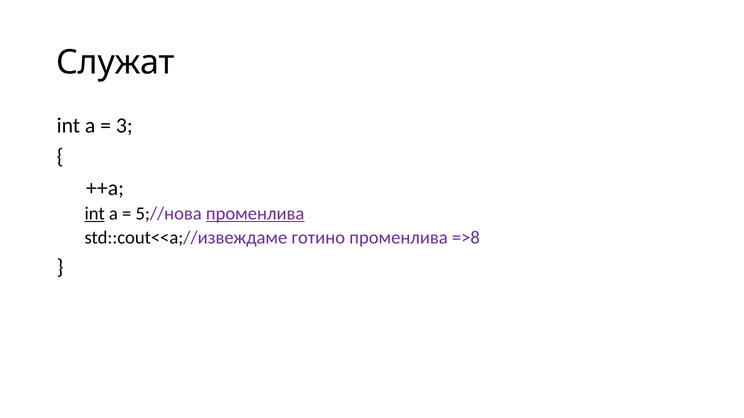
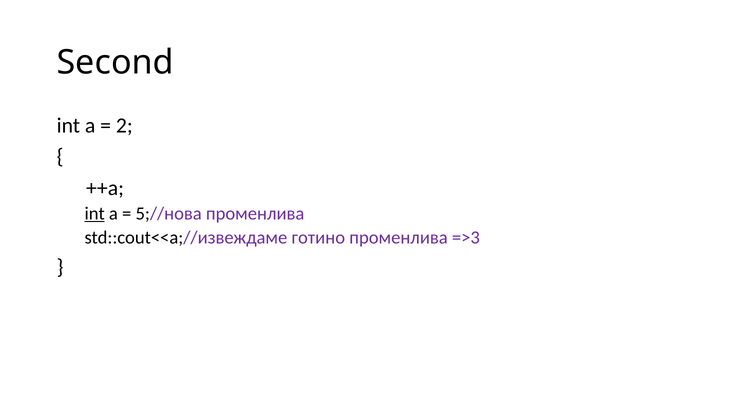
Служат: Служат -> Second (115, 62)
3: 3 -> 2 (124, 126)
променлива underline: present -> none (255, 214)
=>8: =>8 -> =>3 (466, 238)
